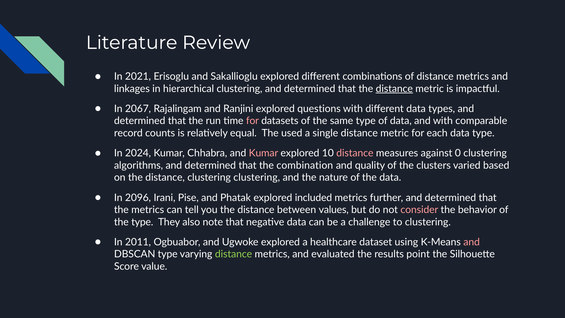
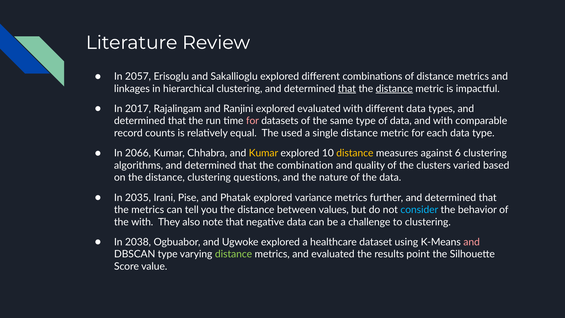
2021: 2021 -> 2057 (138, 76)
that underline: none -> present (347, 89)
2067: 2067 -> 2017 (138, 109)
explored questions: questions -> evaluated (319, 109)
2024: 2024 -> 2066 (138, 153)
Kumar colour: pink -> yellow (264, 153)
distance colour: pink -> yellow (355, 153)
0: 0 -> 6 (458, 153)
clustering clustering: clustering -> questions (257, 177)
2096: 2096 -> 2035 (138, 198)
included: included -> variance (313, 198)
consider colour: pink -> light blue (419, 210)
the type: type -> with (142, 222)
2011: 2011 -> 2038 (138, 242)
